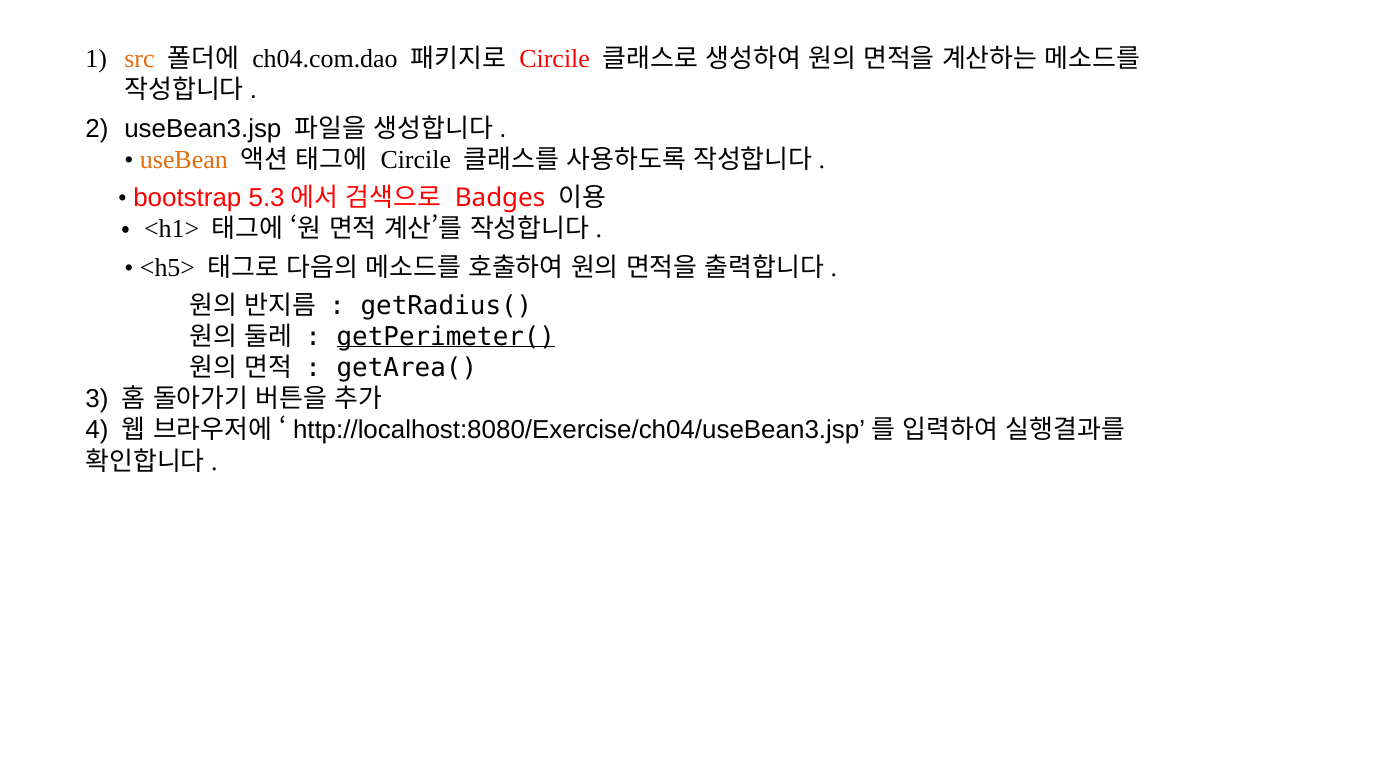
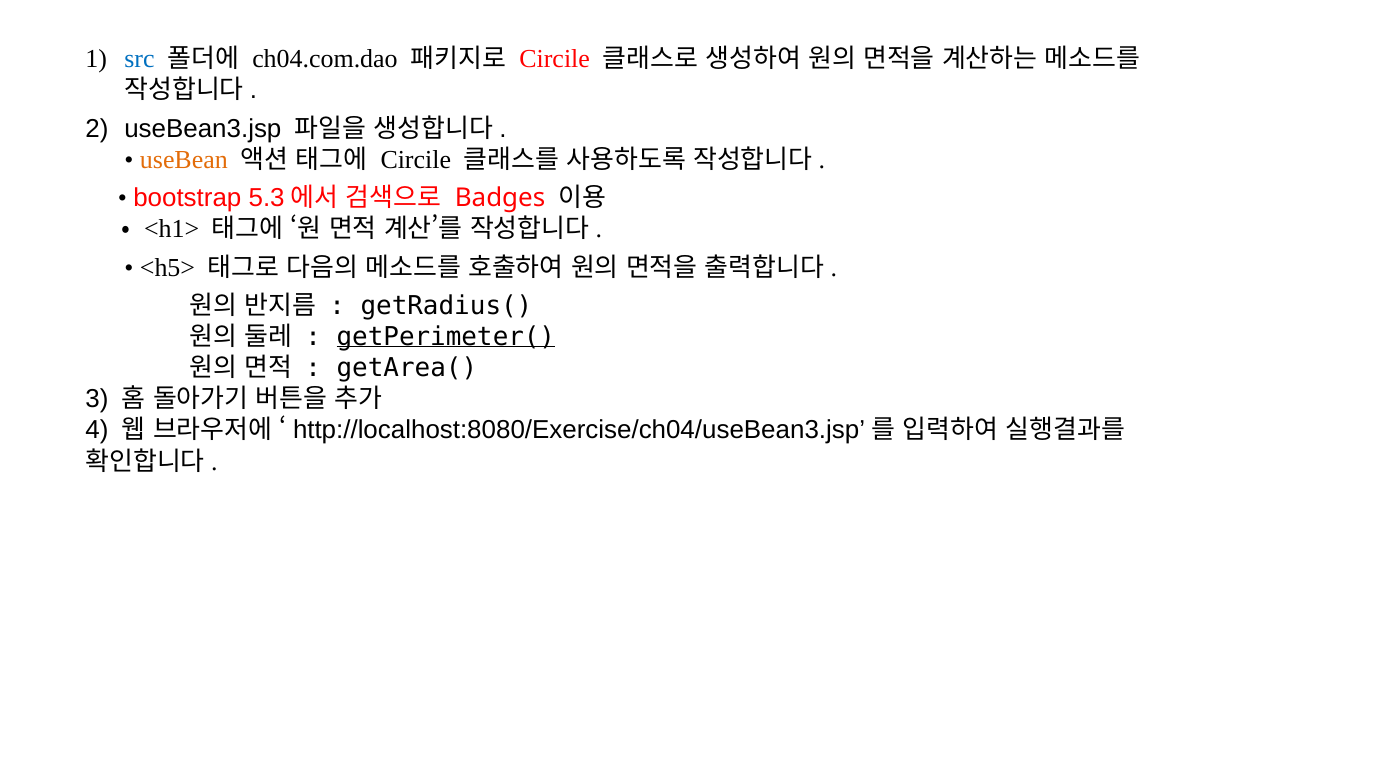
src colour: orange -> blue (139, 59)
